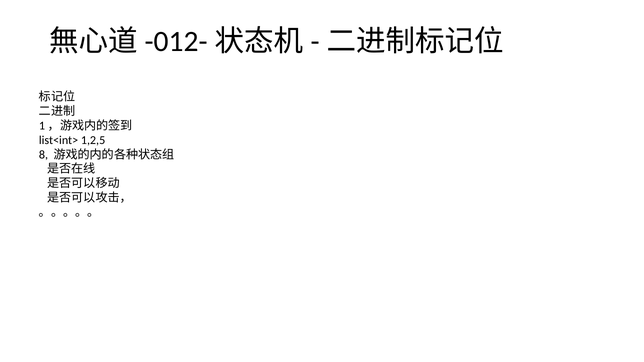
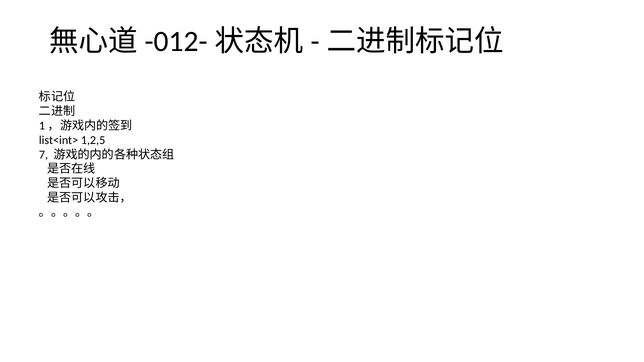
8: 8 -> 7 (44, 155)
